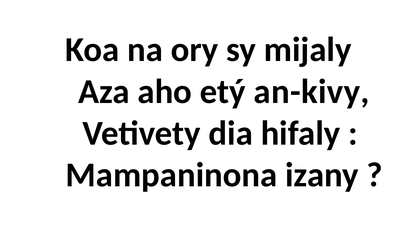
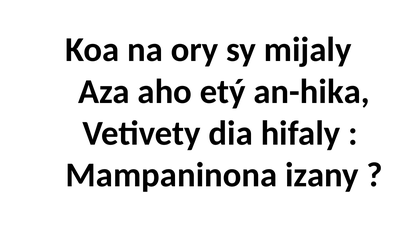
an-kivy: an-kivy -> an-hika (312, 91)
